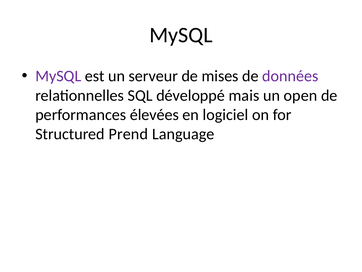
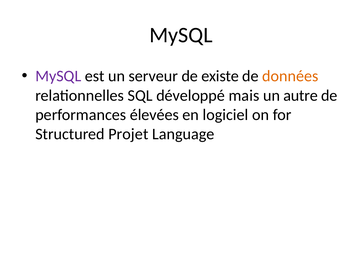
mises: mises -> existe (220, 76)
données colour: purple -> orange (290, 76)
open: open -> autre (301, 95)
Prend: Prend -> Projet (128, 134)
